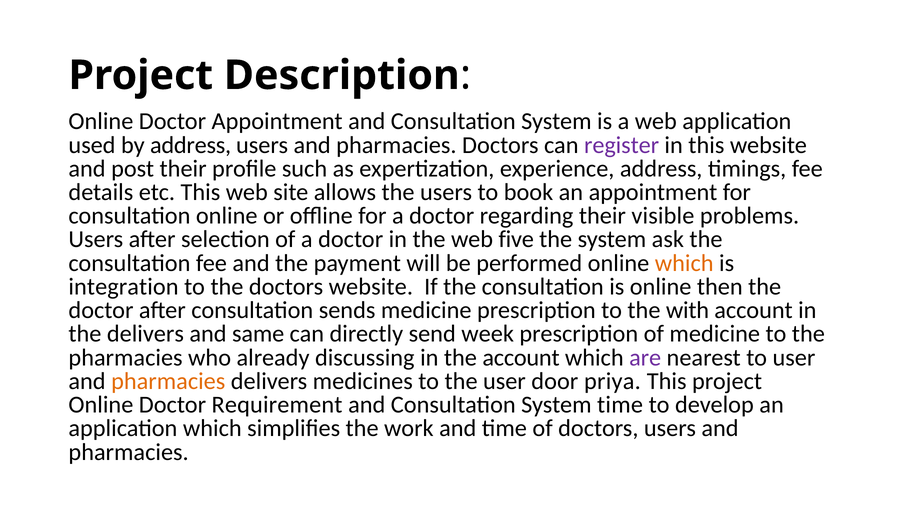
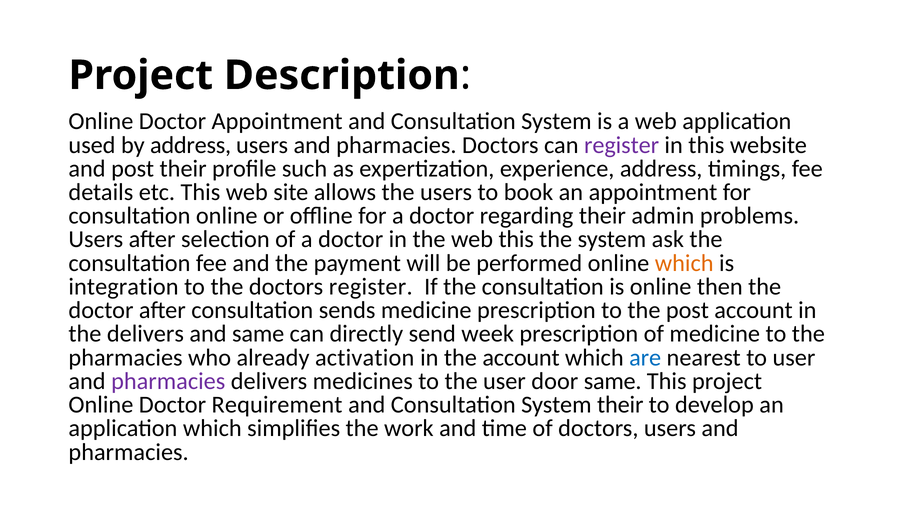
visible: visible -> admin (663, 216)
web five: five -> this (516, 240)
doctors website: website -> register (371, 287)
the with: with -> post (687, 310)
discussing: discussing -> activation (365, 358)
are colour: purple -> blue (645, 358)
pharmacies colour: orange -> purple (168, 381)
door priya: priya -> same (613, 381)
System time: time -> their (620, 405)
